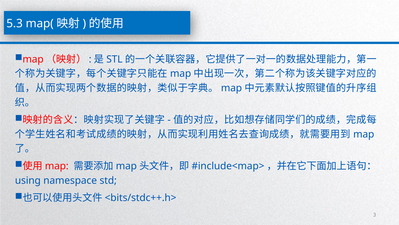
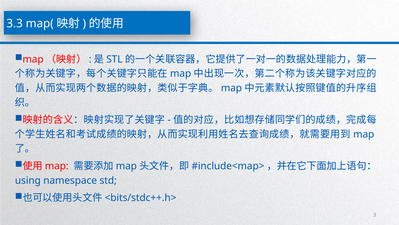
5.3: 5.3 -> 3.3 (15, 24)
